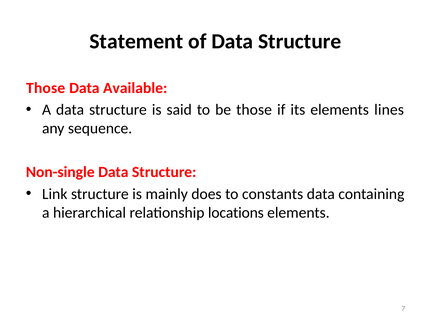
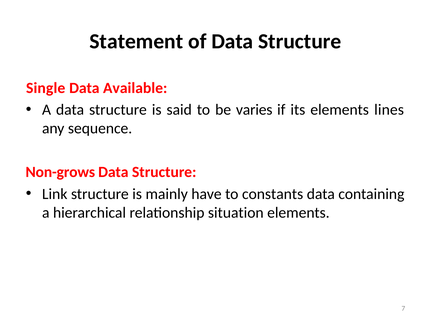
Those: Those -> Single (46, 88)
be those: those -> varies (254, 110)
Non-single: Non-single -> Non-grows (60, 172)
does: does -> have (207, 194)
locations: locations -> situation (236, 213)
